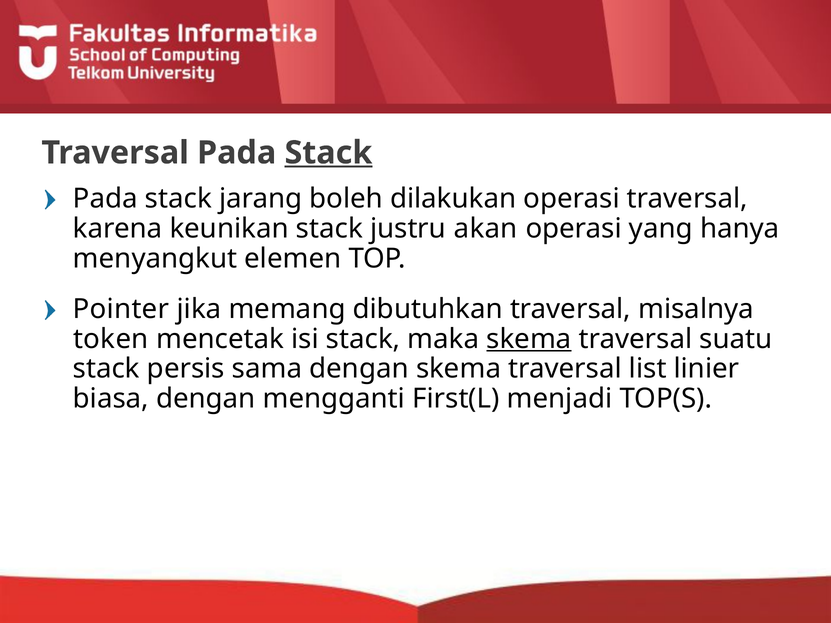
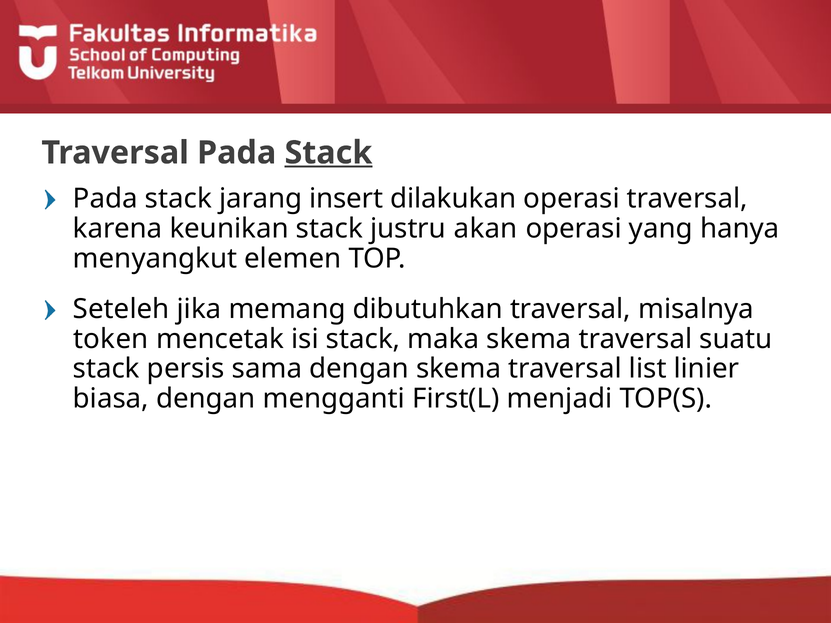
boleh: boleh -> insert (346, 199)
Pointer: Pointer -> Seteleh (121, 309)
skema underline: present -> none (529, 339)
